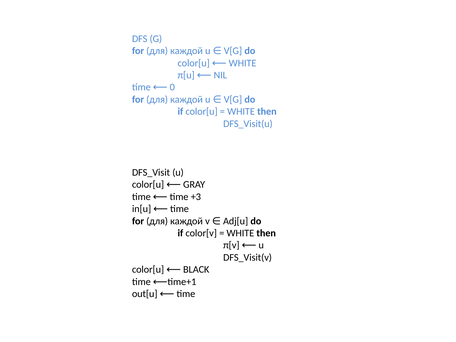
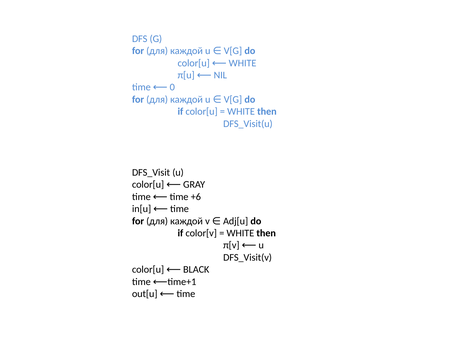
+3: +3 -> +6 (196, 197)
